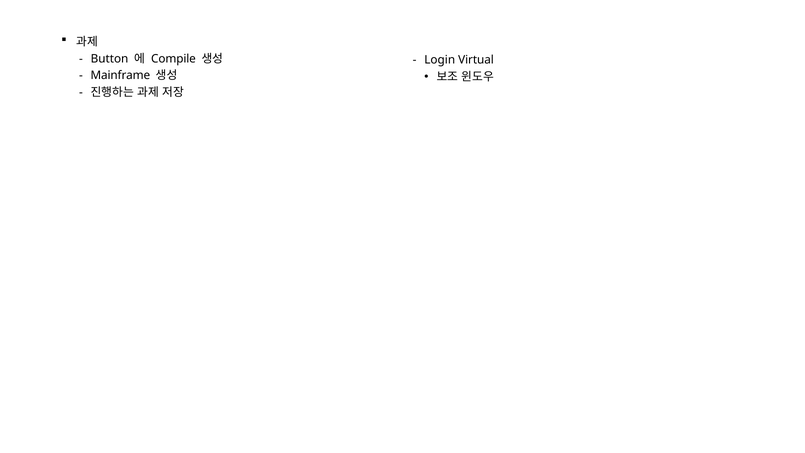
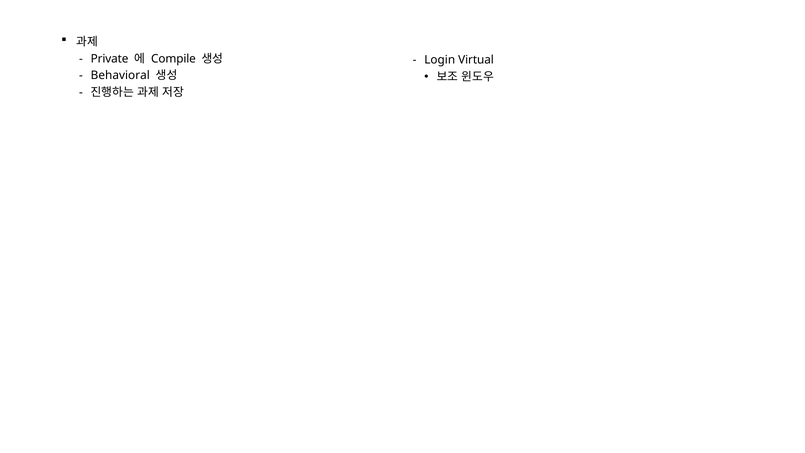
Button: Button -> Private (110, 59)
Mainframe: Mainframe -> Behavioral (120, 76)
